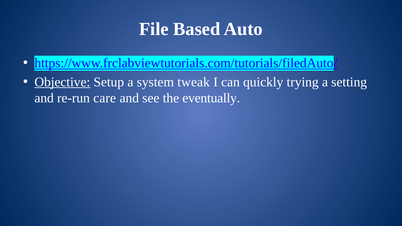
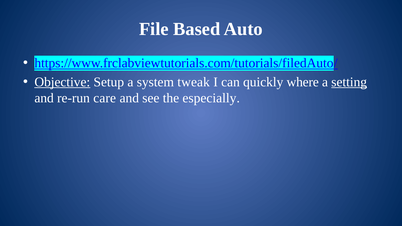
trying: trying -> where (303, 82)
setting underline: none -> present (349, 82)
eventually: eventually -> especially (211, 98)
